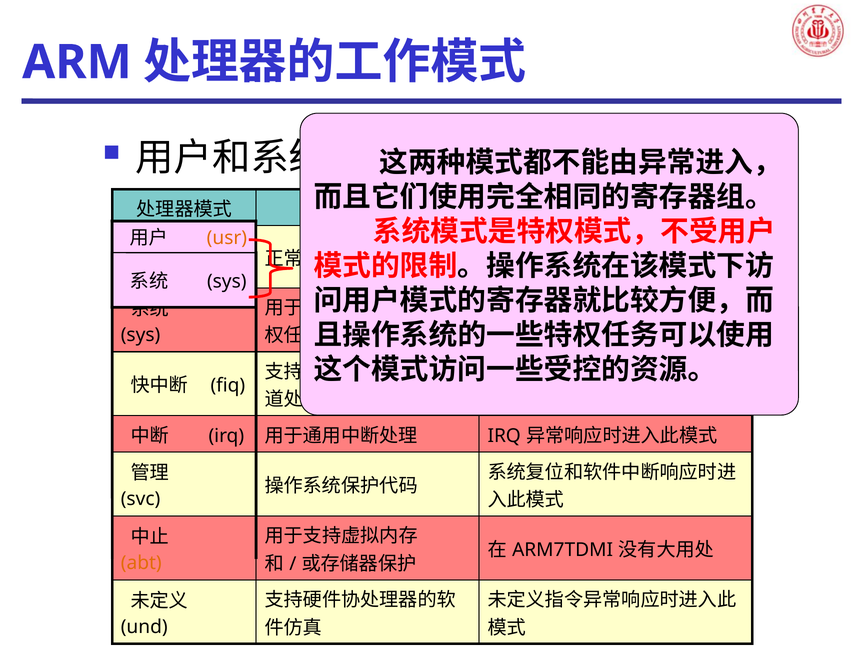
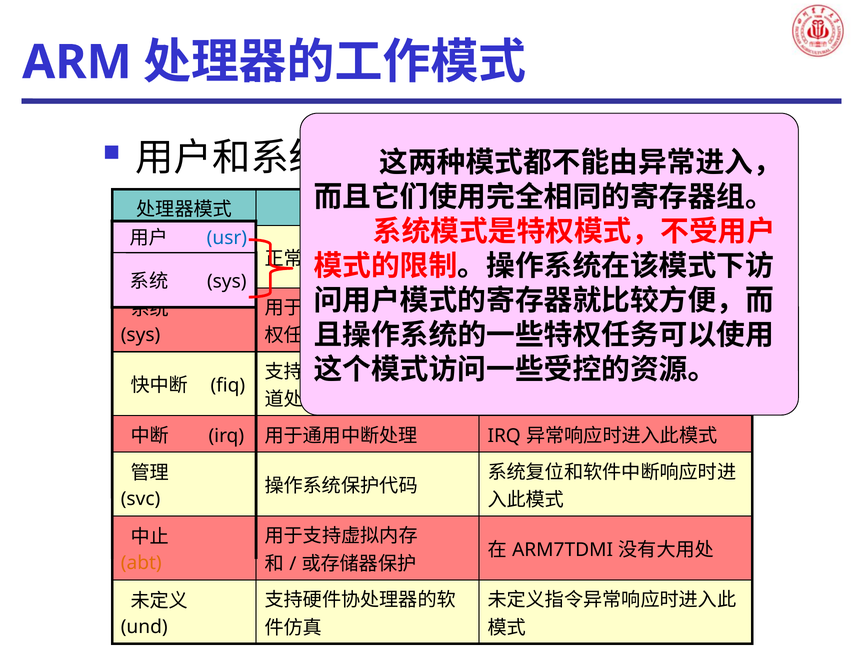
usr colour: orange -> blue (227, 238)
